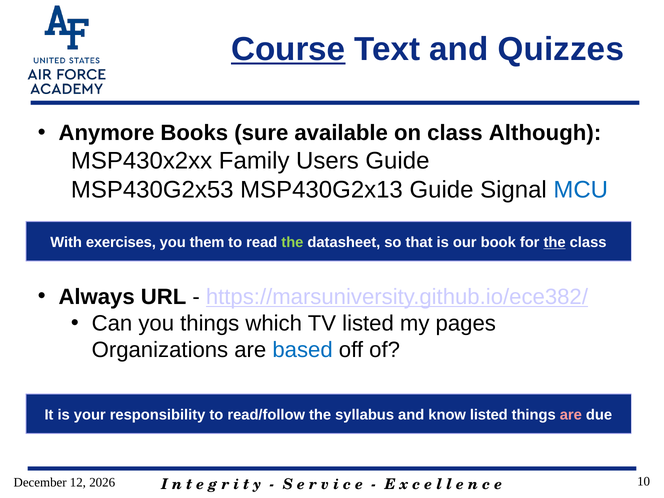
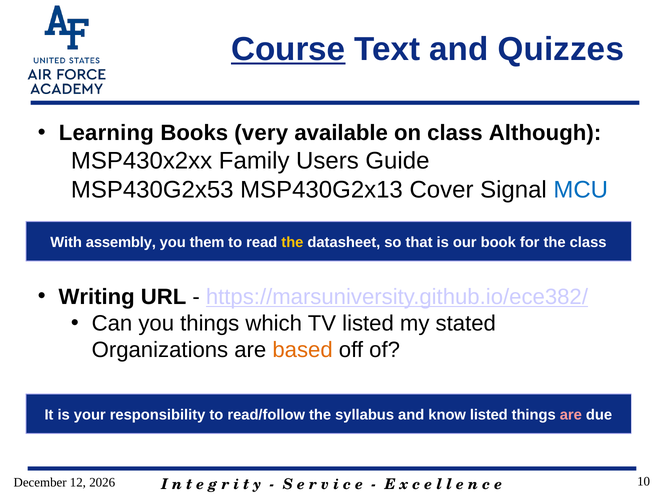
Anymore: Anymore -> Learning (106, 133)
sure: sure -> very (261, 133)
MSP430G2x13 Guide: Guide -> Cover (442, 190)
exercises: exercises -> assembly (121, 242)
the colour: light green -> yellow (292, 242)
the underline: present -> none (555, 242)
Always: Always -> Writing (97, 297)
pages: pages -> stated (466, 323)
based colour: blue -> orange (303, 350)
